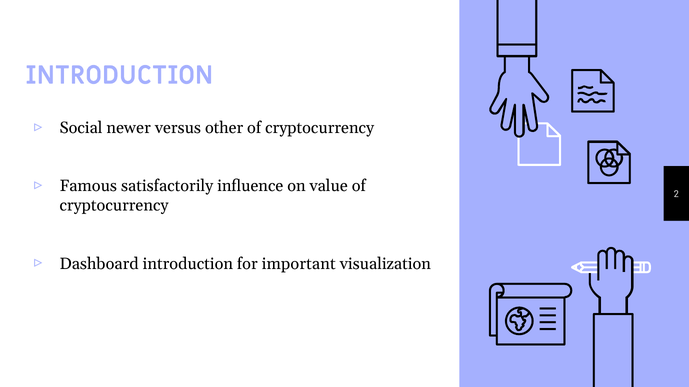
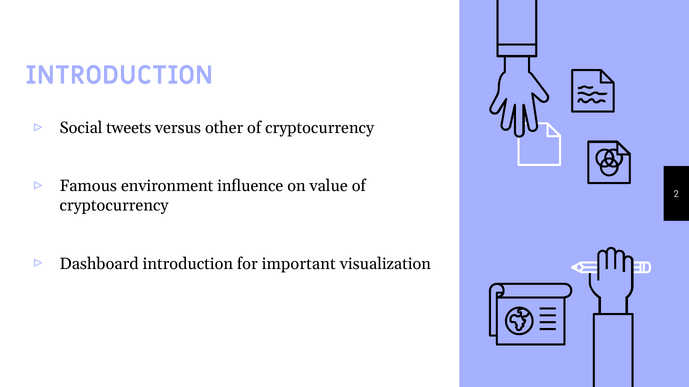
newer: newer -> tweets (129, 128)
satisfactorily: satisfactorily -> environment (167, 186)
